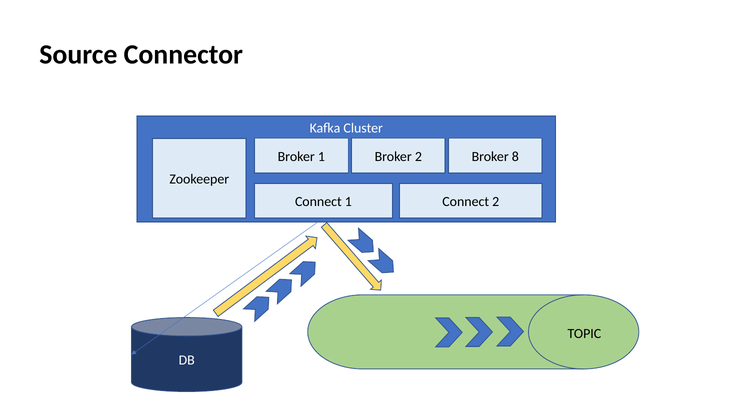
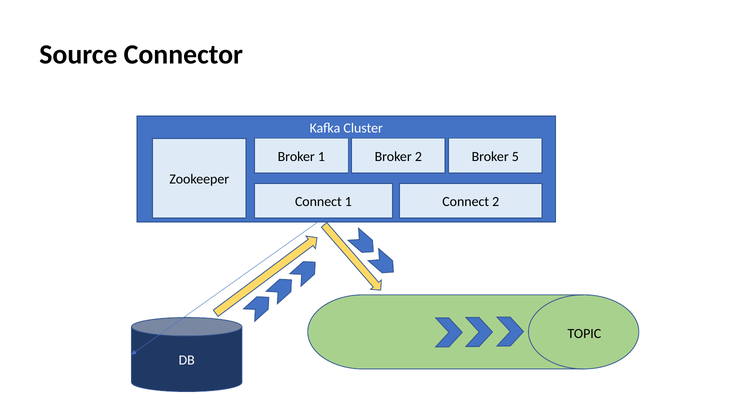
8: 8 -> 5 (515, 157)
